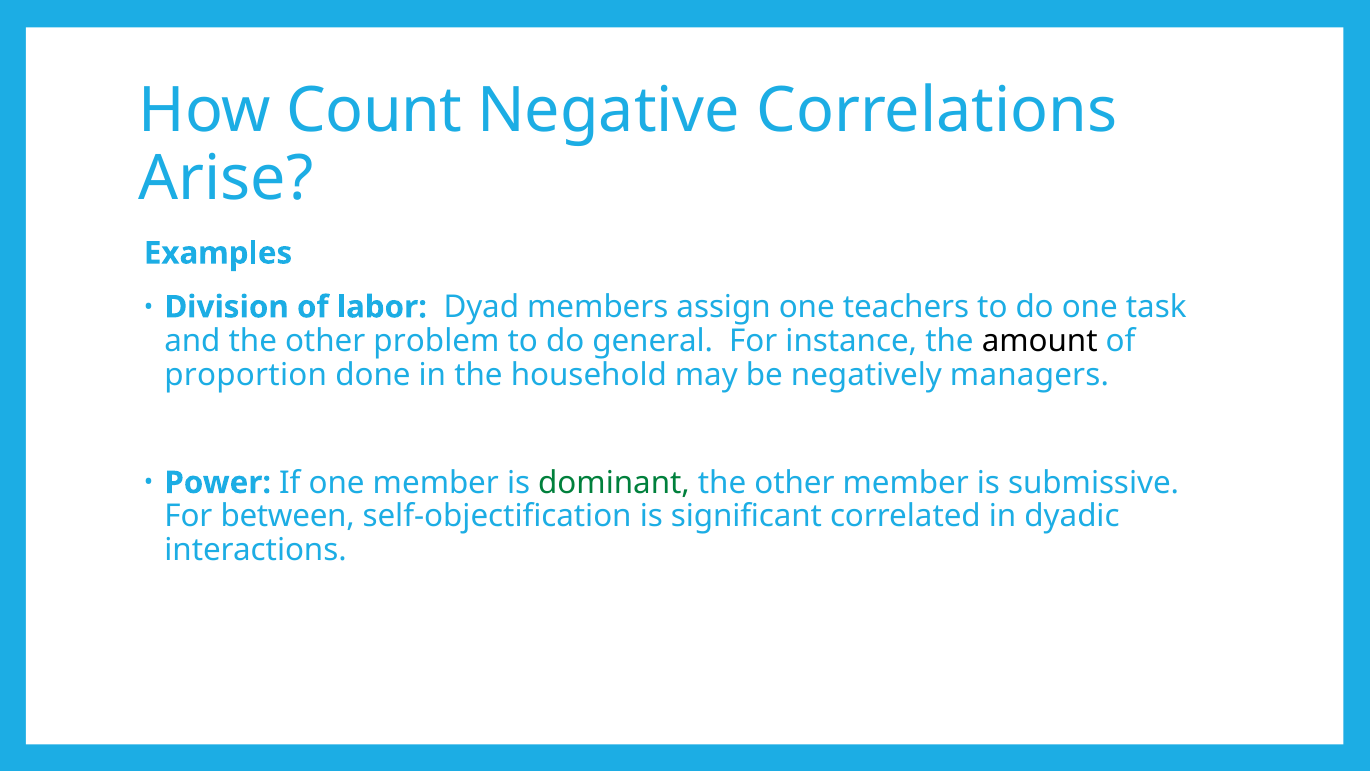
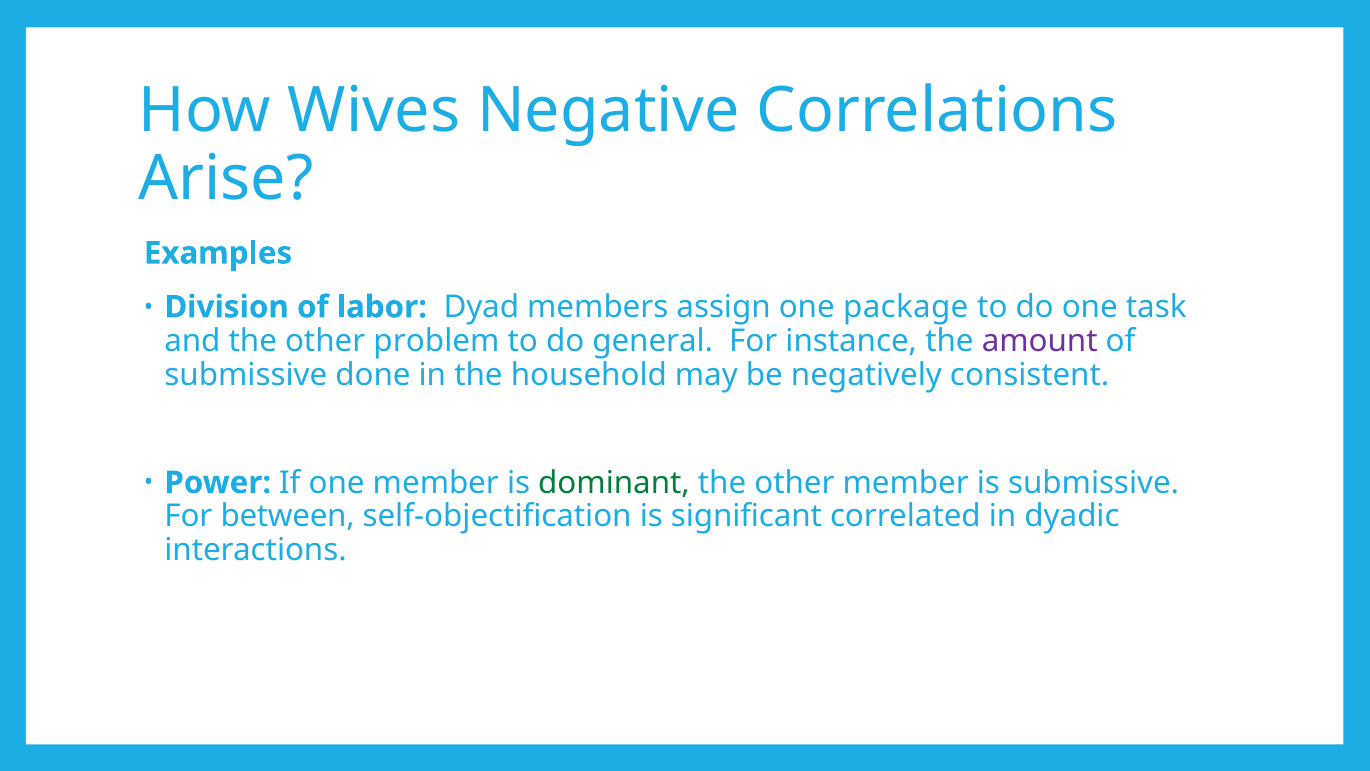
Count: Count -> Wives (374, 110)
teachers: teachers -> package (906, 307)
amount colour: black -> purple (1040, 341)
proportion: proportion -> submissive (246, 375)
managers: managers -> consistent (1030, 375)
